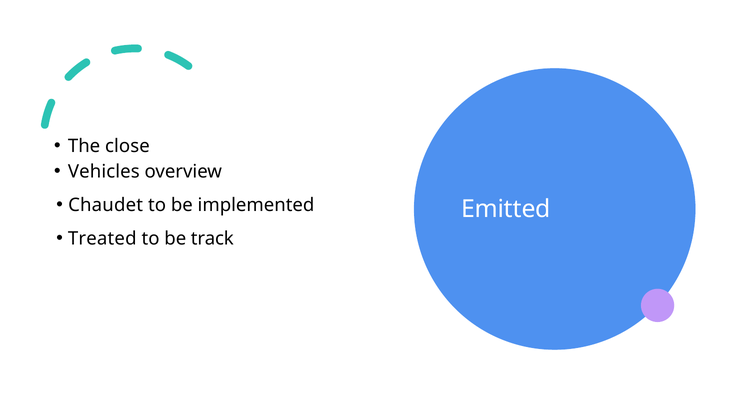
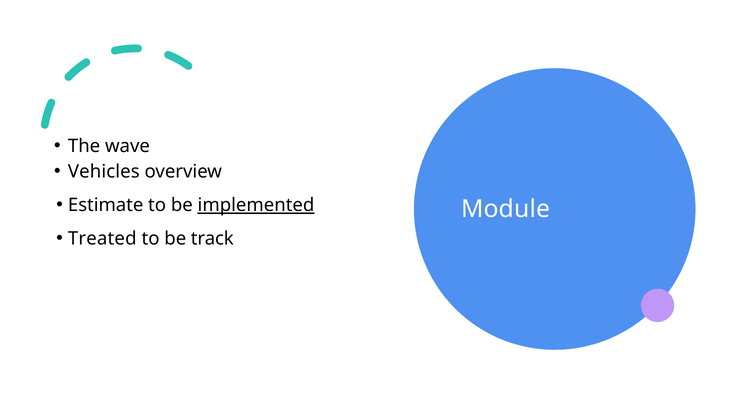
close: close -> wave (127, 146)
Chaudet: Chaudet -> Estimate (106, 205)
implemented underline: none -> present (256, 205)
Emitted: Emitted -> Module (506, 209)
